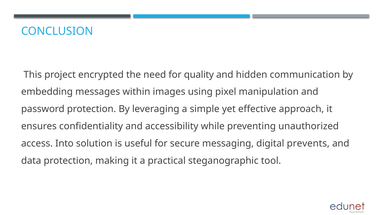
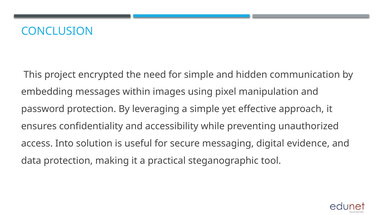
for quality: quality -> simple (199, 75)
prevents: prevents -> evidence (308, 144)
